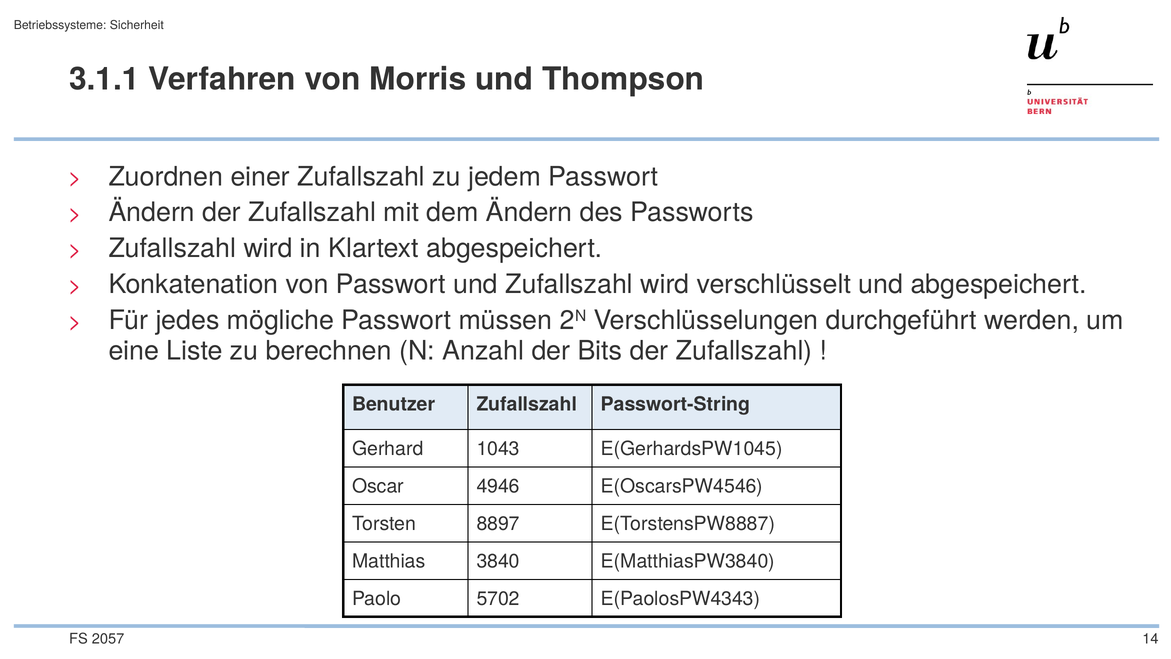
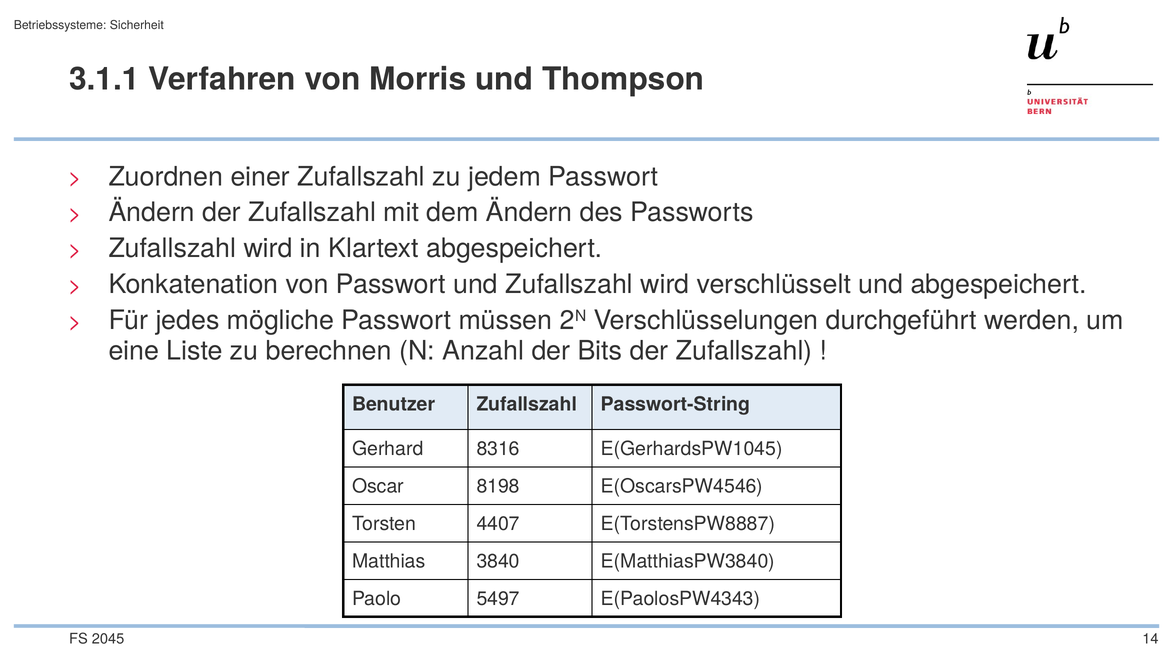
1043: 1043 -> 8316 (498, 449)
4946: 4946 -> 8198 (498, 486)
8897: 8897 -> 4407 (498, 524)
5702: 5702 -> 5497 (498, 598)
2057: 2057 -> 2045 (108, 639)
